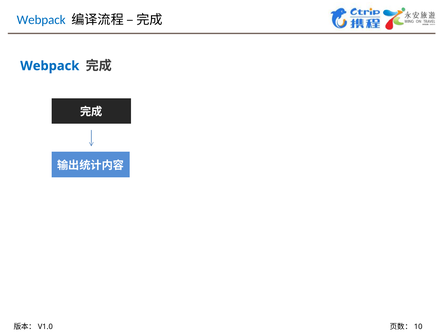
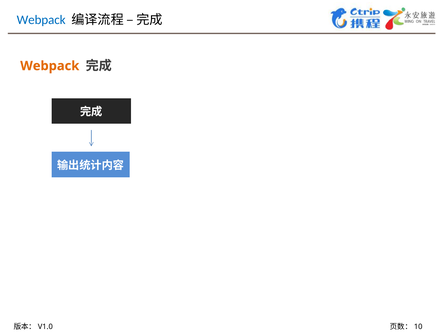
Webpack colour: blue -> orange (50, 66)
